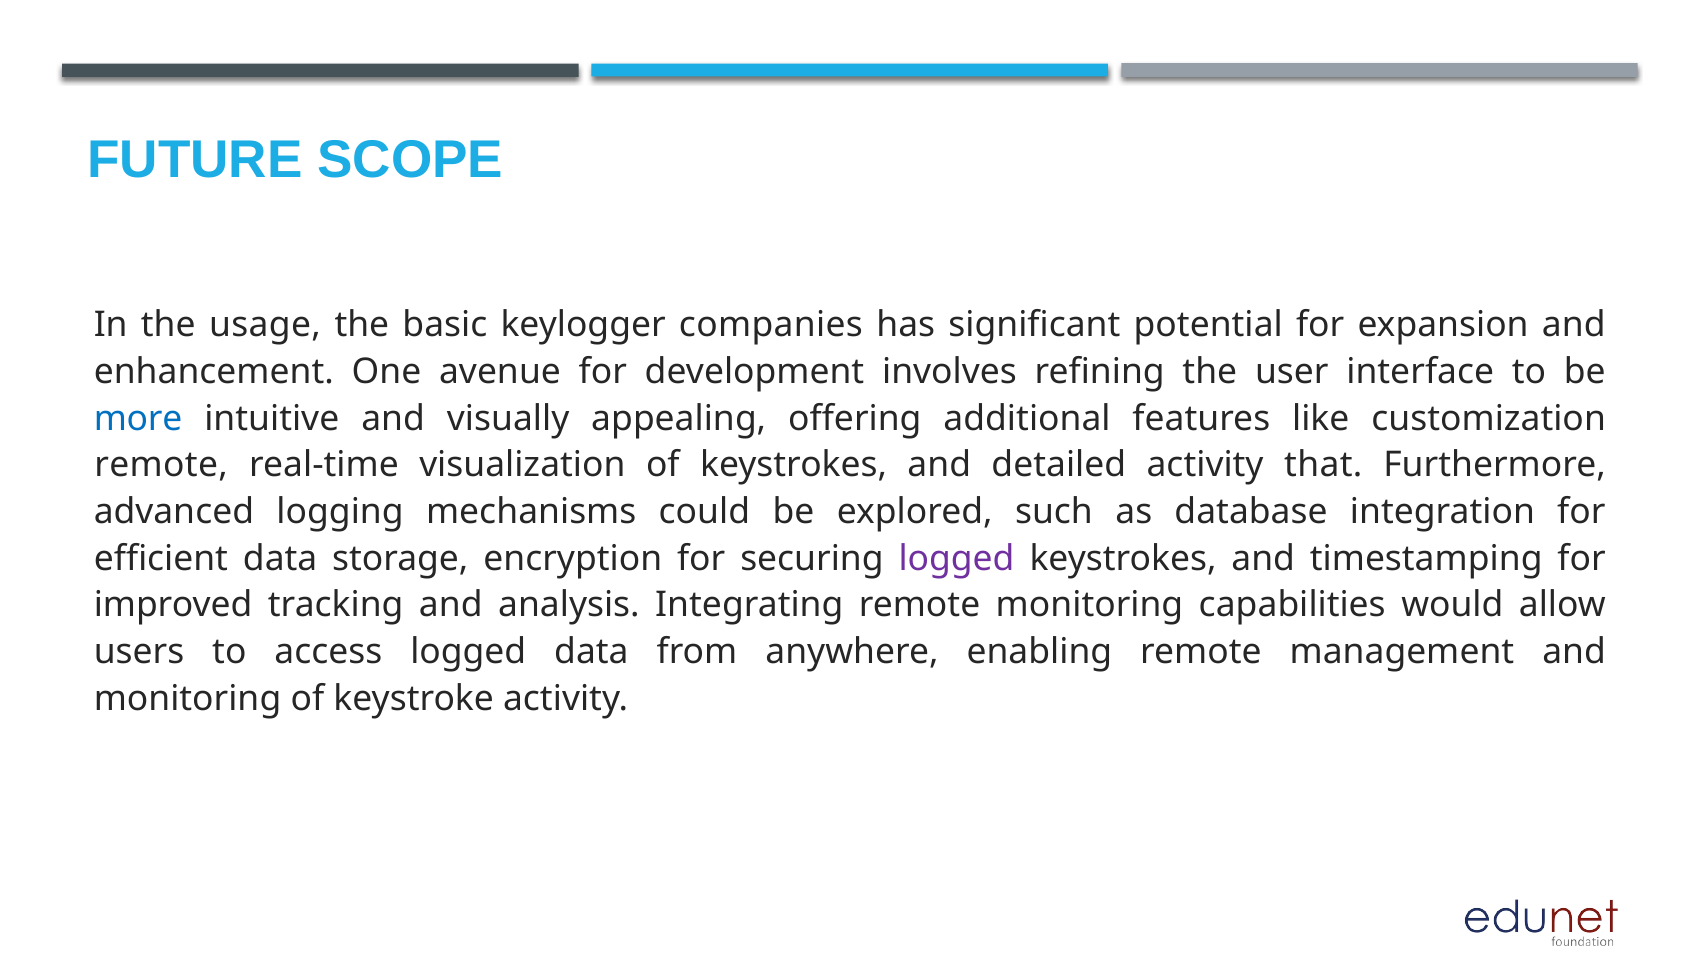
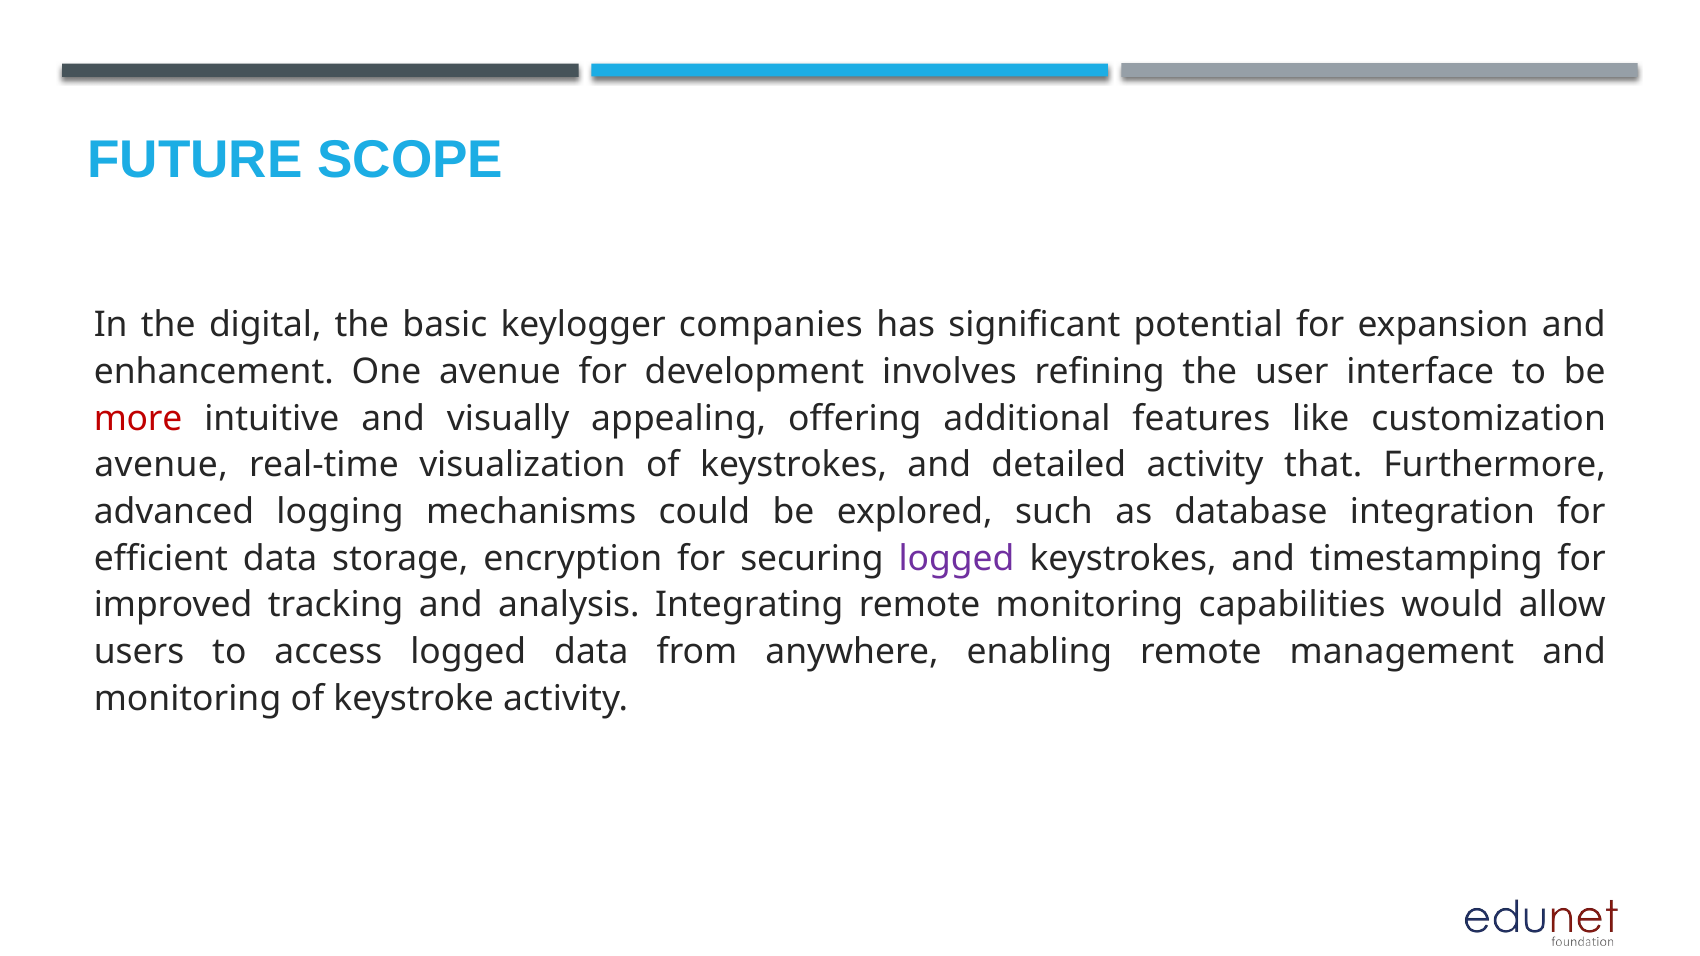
usage: usage -> digital (265, 325)
more colour: blue -> red (138, 418)
remote: remote -> avenue (161, 465)
